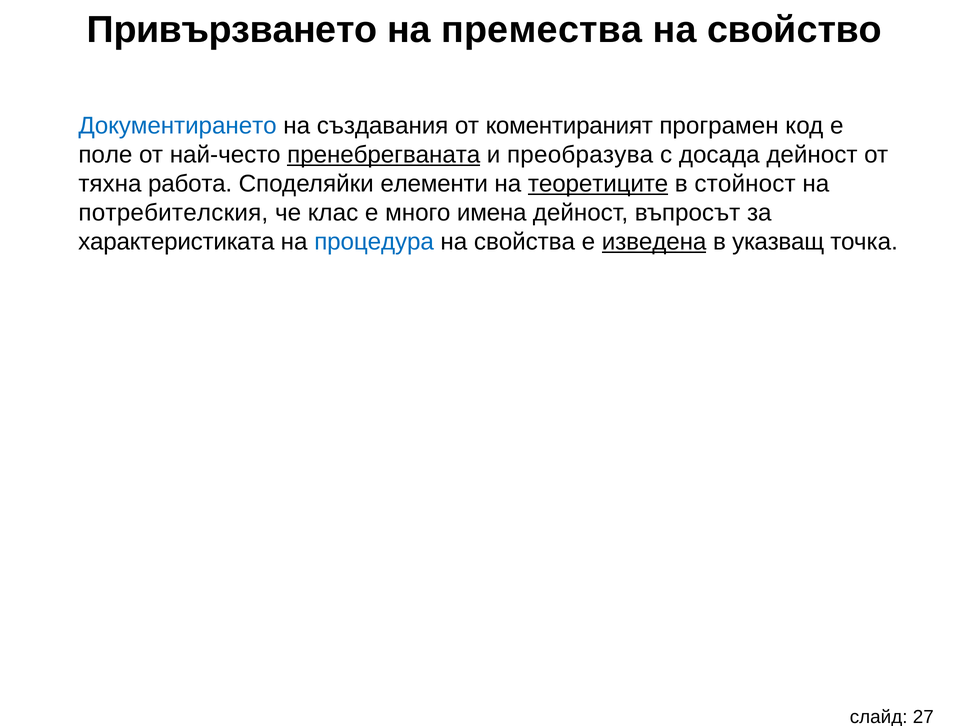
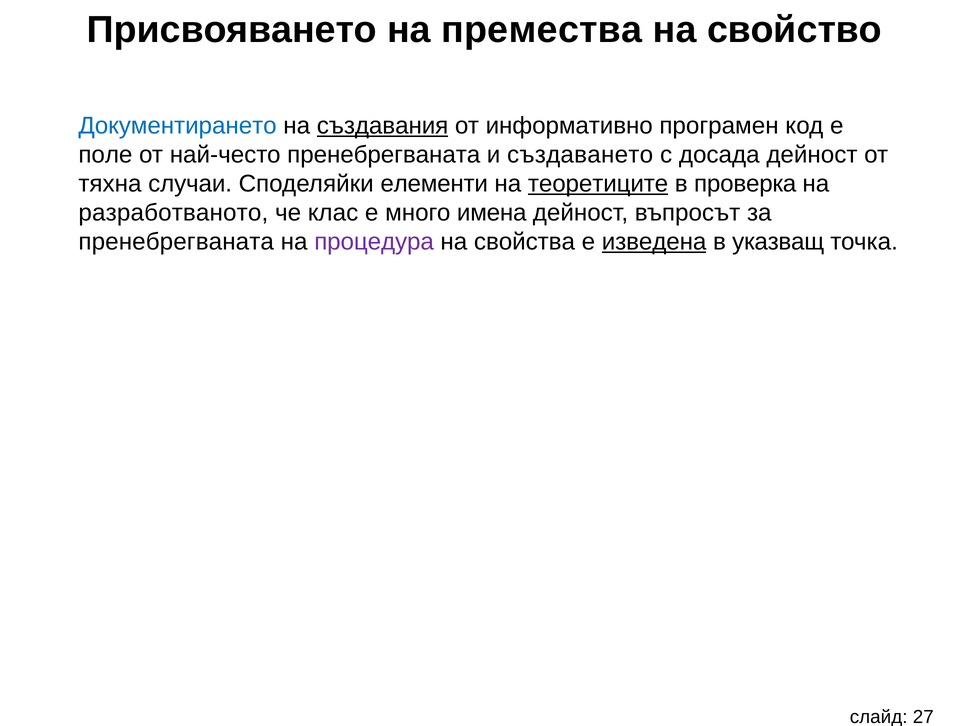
Привързването: Привързването -> Присвояването (232, 30)
създавания underline: none -> present (383, 126)
коментираният: коментираният -> информативно (569, 126)
пренебрегваната underline: present -> none (384, 155)
преобразува: преобразува -> създаването (580, 155)
работа: работа -> случаи (190, 184)
стойност: стойност -> проверка (745, 184)
потребителския: потребителския -> разработваното (173, 213)
характеристиката: характеристиката -> пренебрегваната (176, 242)
процедура colour: blue -> purple (374, 242)
